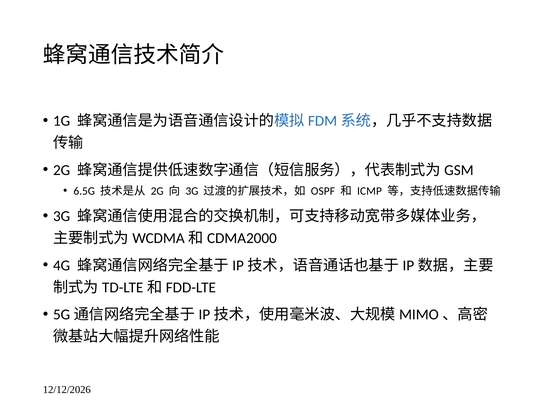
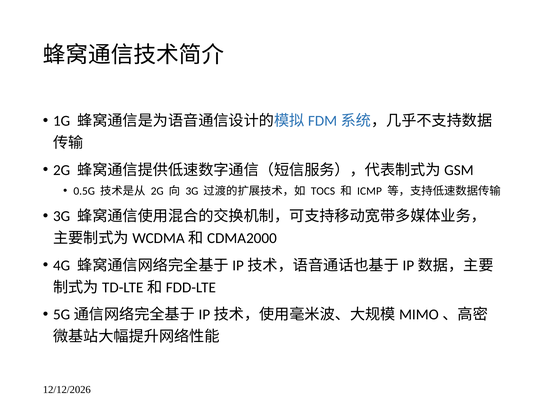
6.5G: 6.5G -> 0.5G (84, 191)
OSPF: OSPF -> TOCS (323, 191)
